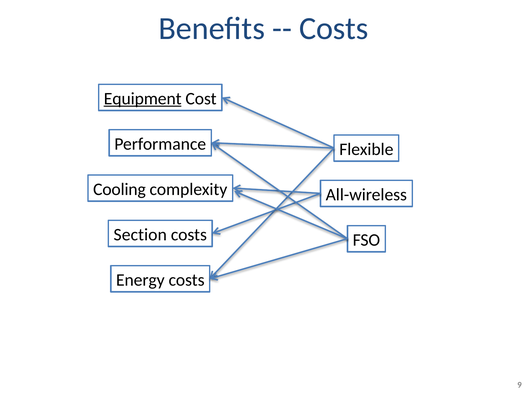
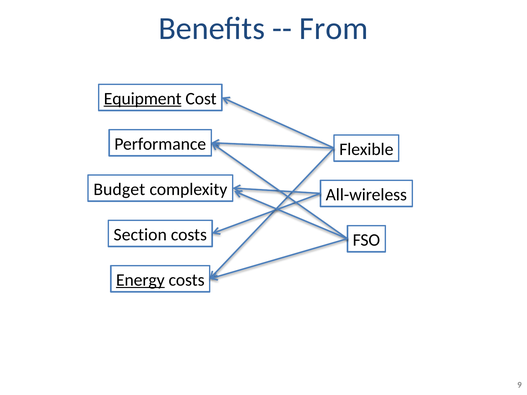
Costs: Costs -> From (334, 29)
Cooling: Cooling -> Budget (119, 189)
Energy underline: none -> present (140, 280)
